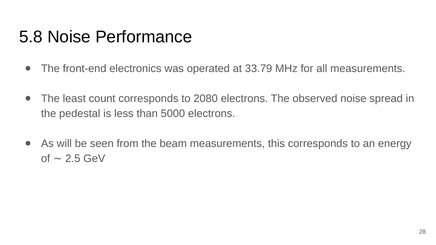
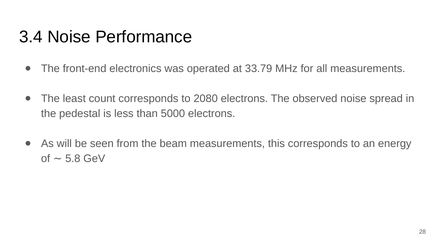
5.8: 5.8 -> 3.4 (31, 37)
2.5: 2.5 -> 5.8 (73, 159)
